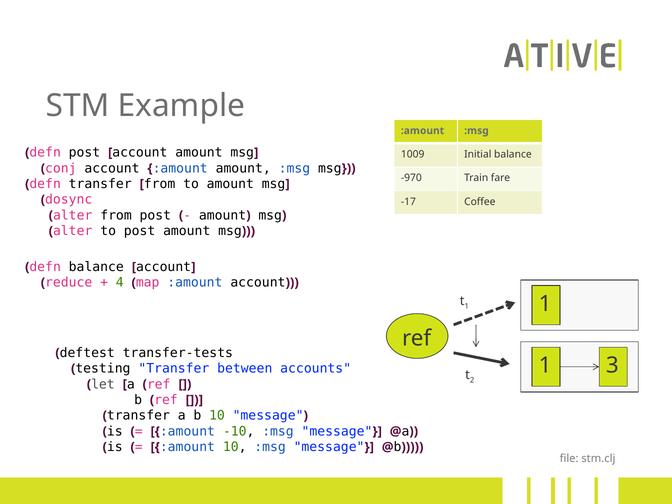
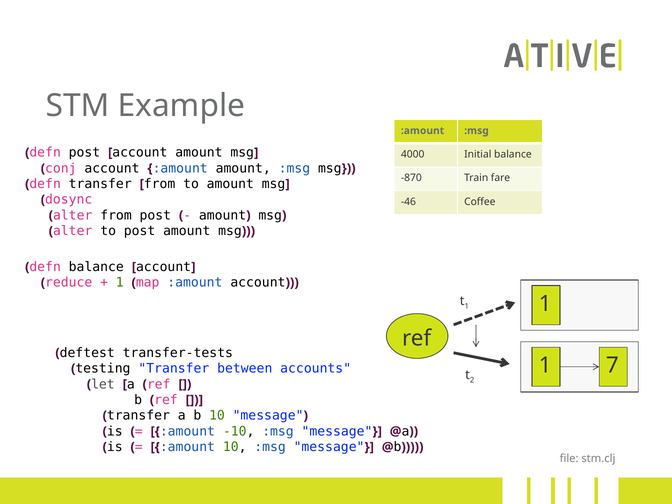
1009: 1009 -> 4000 (413, 154)
-970: -970 -> -870 (411, 178)
-17: -17 -> -46 (408, 202)
4: 4 -> 1 (120, 283)
3: 3 -> 7 (612, 366)
